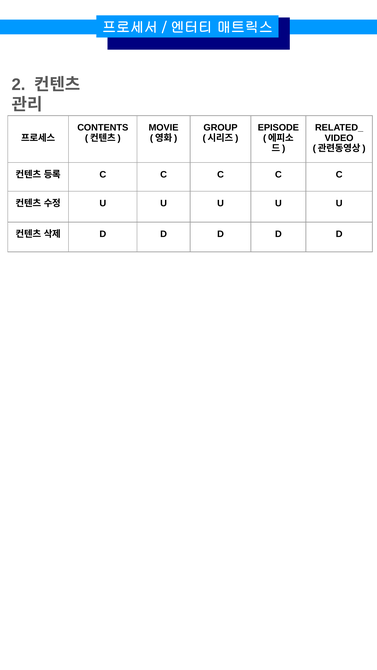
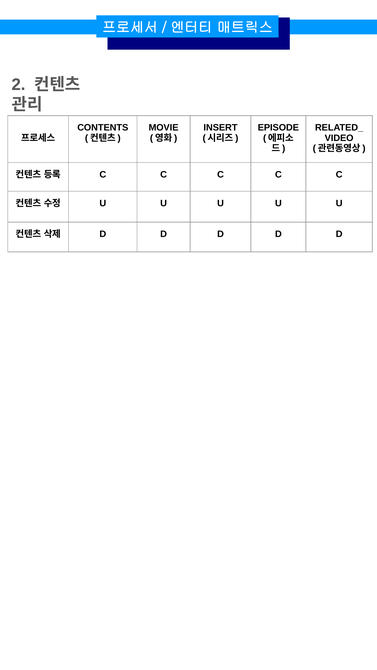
GROUP: GROUP -> INSERT (220, 128)
